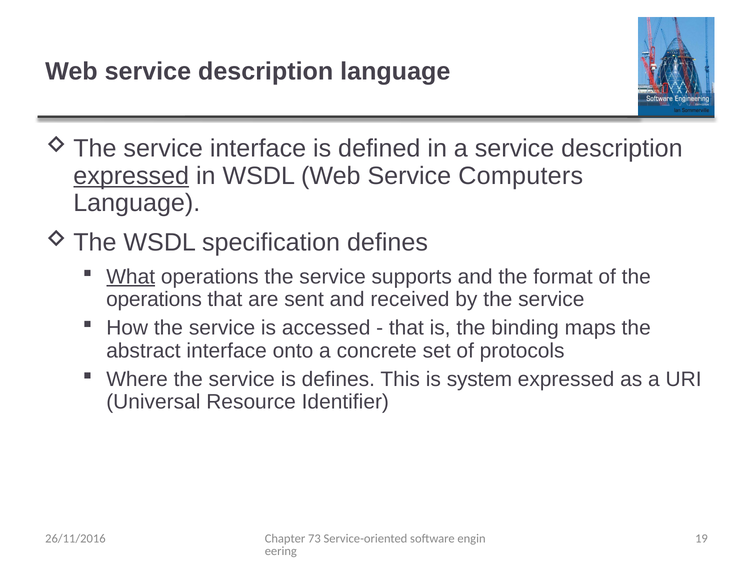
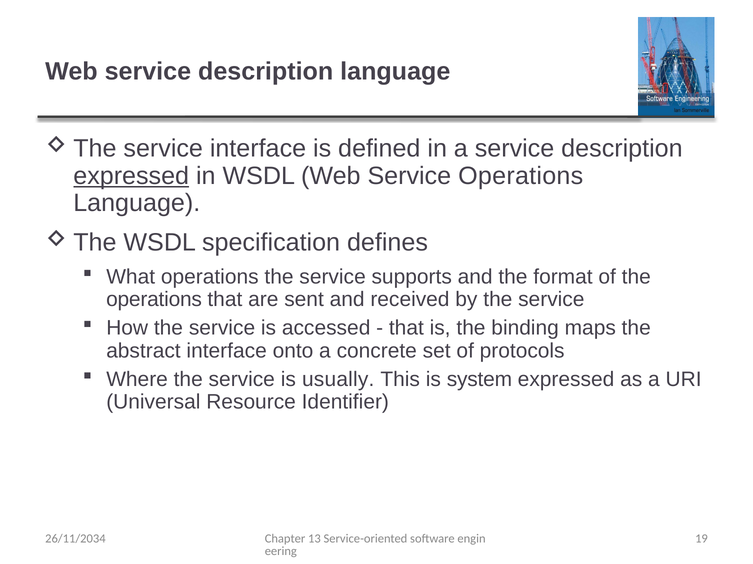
Service Computers: Computers -> Operations (521, 176)
What underline: present -> none (131, 277)
is defines: defines -> usually (338, 380)
73: 73 -> 13 (314, 539)
26/11/2016: 26/11/2016 -> 26/11/2034 (75, 539)
